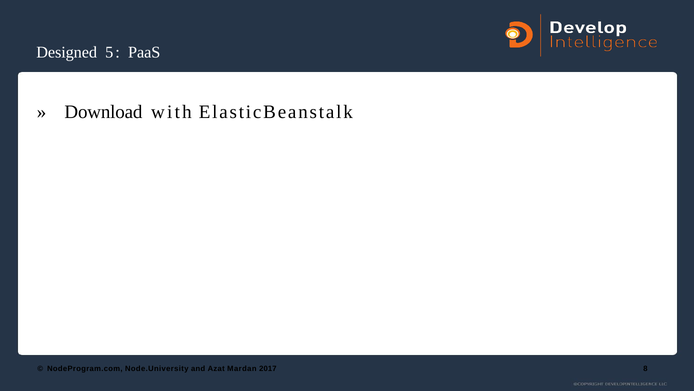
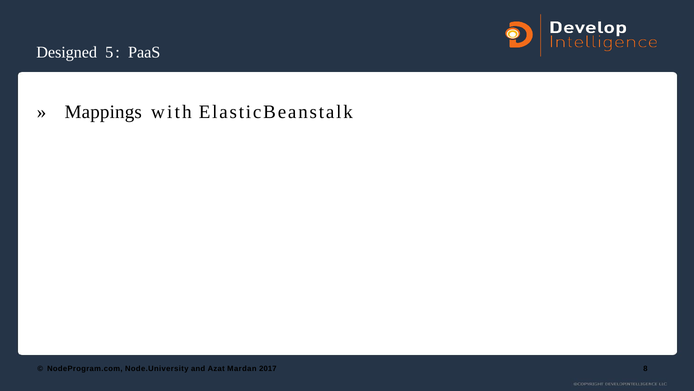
Download: Download -> Mappings (103, 112)
